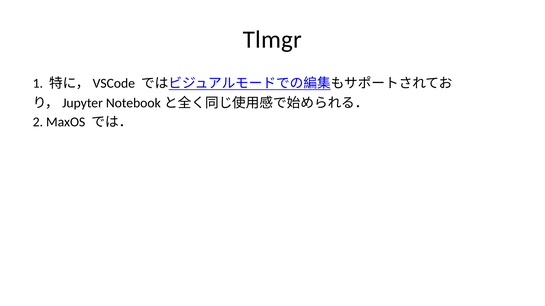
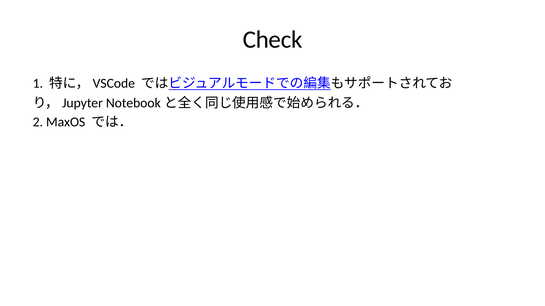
Tlmgr: Tlmgr -> Check (273, 40)
